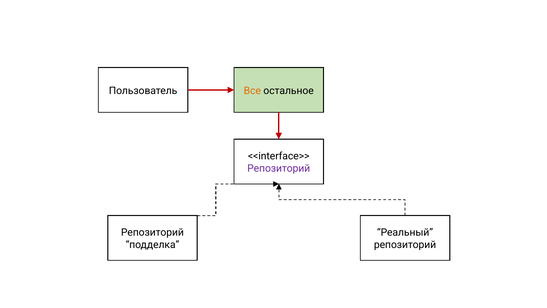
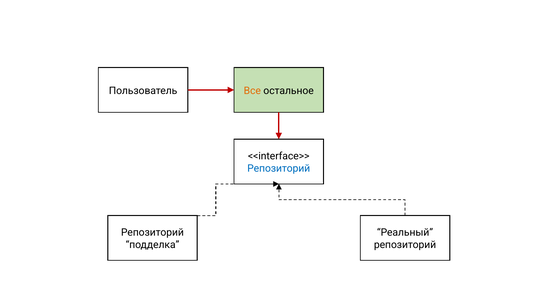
Репозиторий colour: purple -> blue (279, 168)
